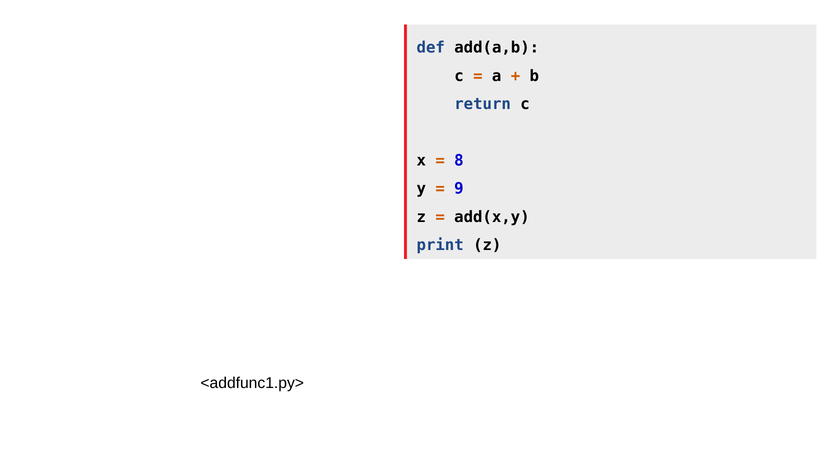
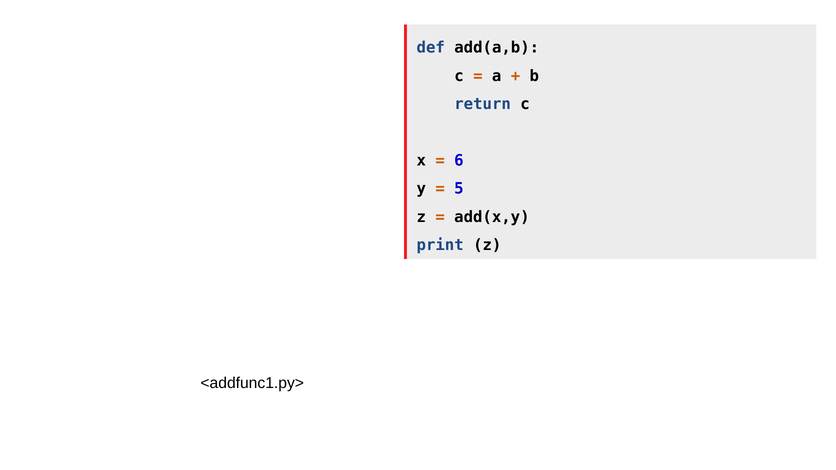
8: 8 -> 6 (459, 161)
9: 9 -> 5 (459, 189)
